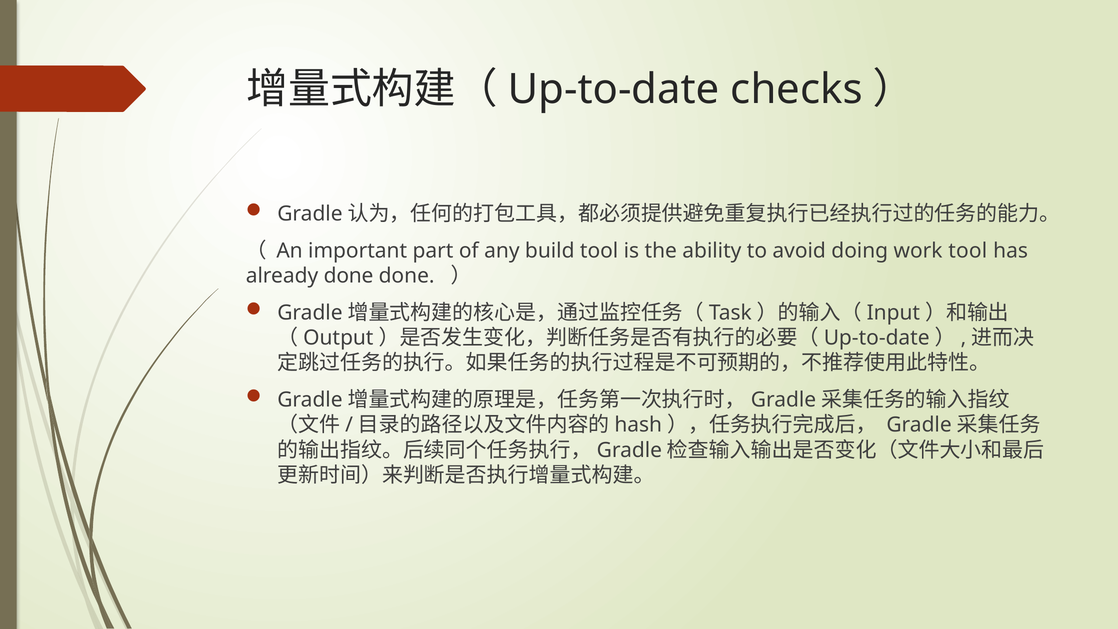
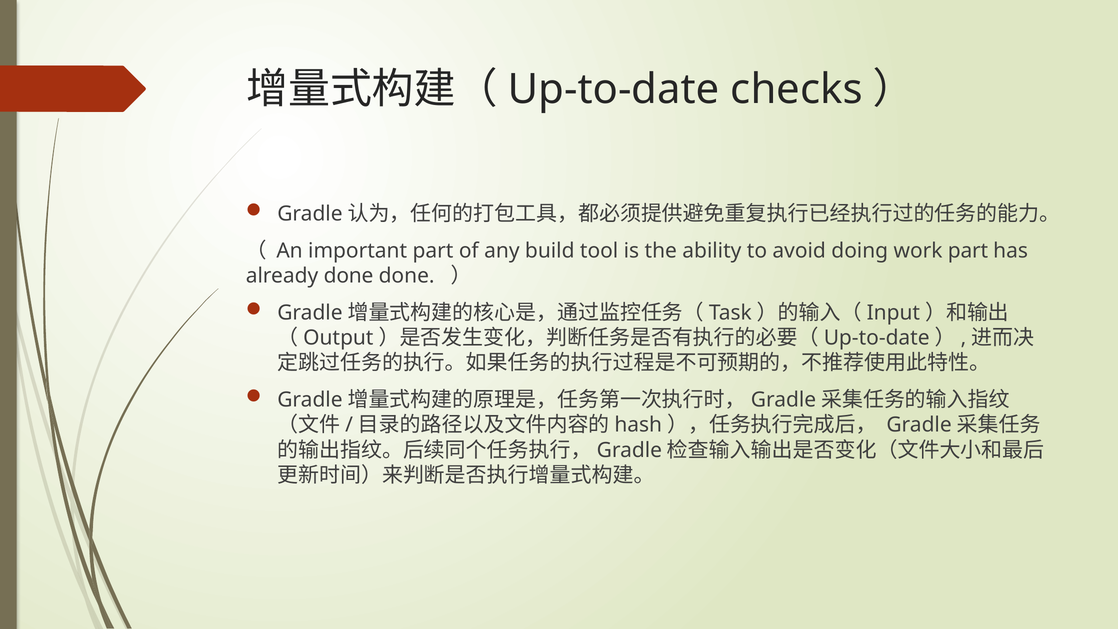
work tool: tool -> part (968, 251)
